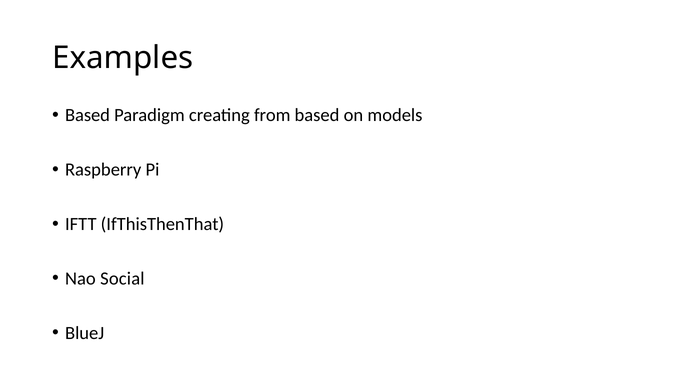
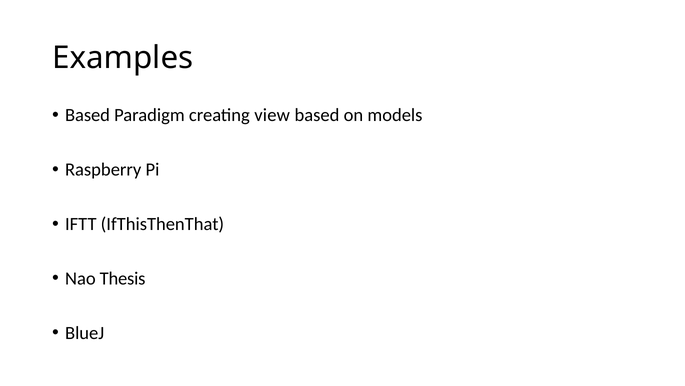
from: from -> view (272, 115)
Social: Social -> Thesis (123, 278)
